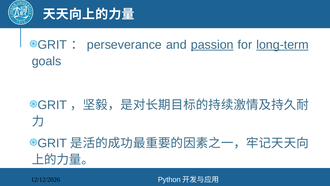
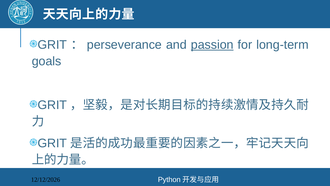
long-term underline: present -> none (282, 45)
